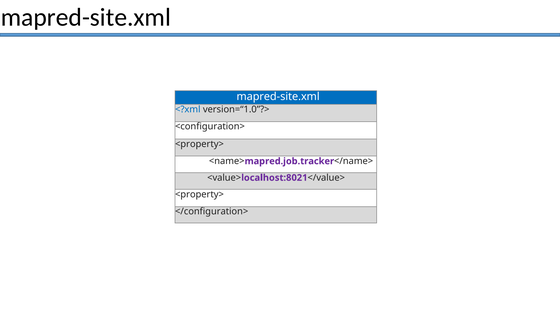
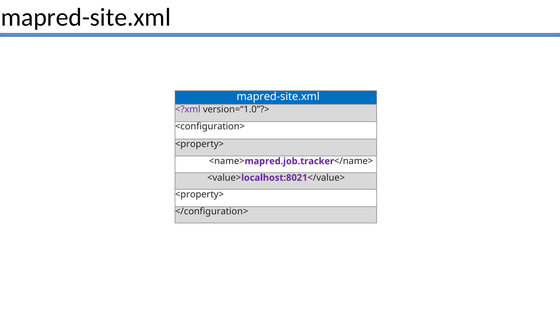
<?xml colour: blue -> purple (188, 109)
